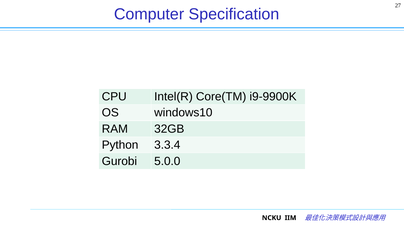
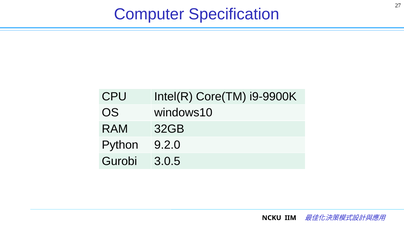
3.3.4: 3.3.4 -> 9.2.0 (167, 145)
5.0.0: 5.0.0 -> 3.0.5 (167, 161)
